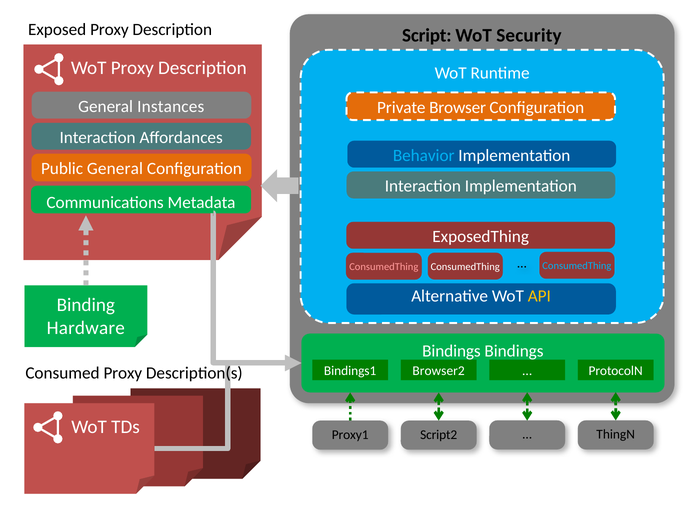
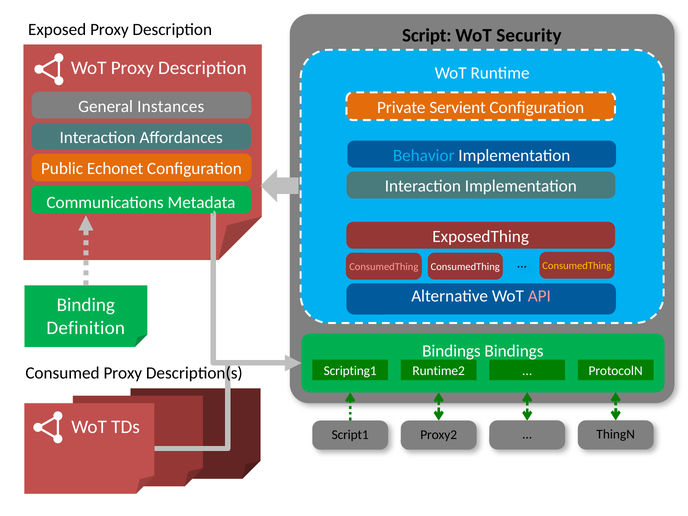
Browser: Browser -> Servient (458, 107)
Public General: General -> Echonet (115, 169)
ConsumedThing colour: light blue -> yellow (577, 266)
API colour: yellow -> pink (539, 296)
Hardware: Hardware -> Definition (86, 328)
Bindings1: Bindings1 -> Scripting1 (350, 371)
Browser2: Browser2 -> Runtime2 (439, 371)
Proxy1: Proxy1 -> Script1 (350, 435)
Script2: Script2 -> Proxy2 (439, 435)
